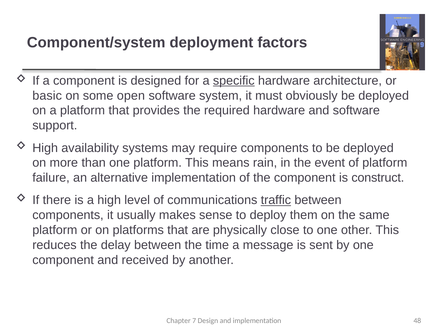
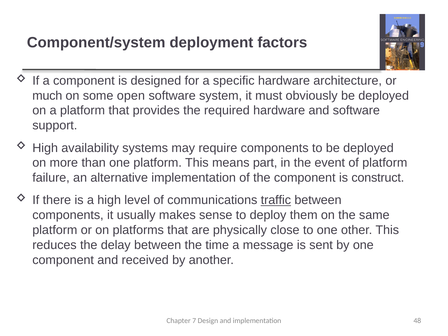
specific underline: present -> none (234, 81)
basic: basic -> much (47, 96)
rain: rain -> part (265, 163)
